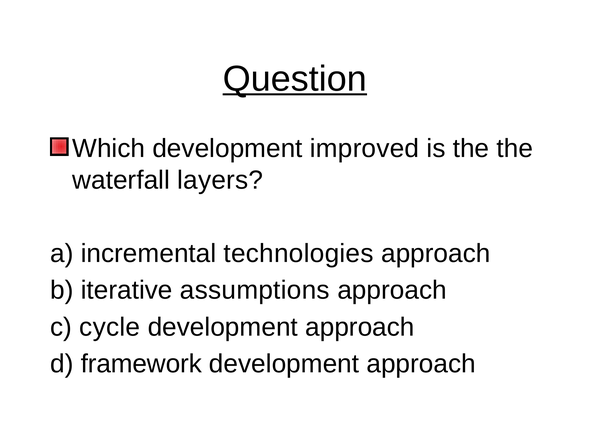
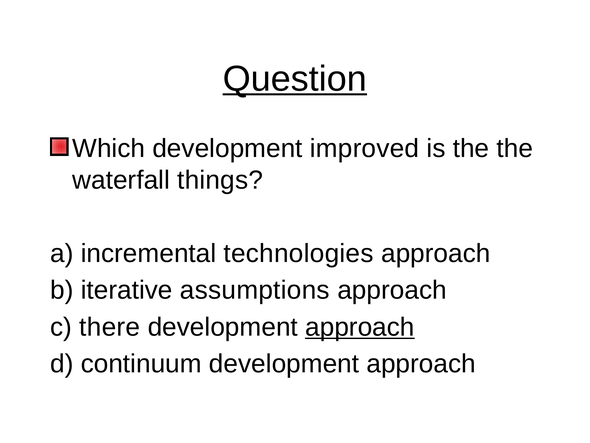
layers: layers -> things (220, 180)
cycle: cycle -> there (110, 327)
approach underline: none -> present (360, 327)
framework: framework -> continuum (141, 363)
